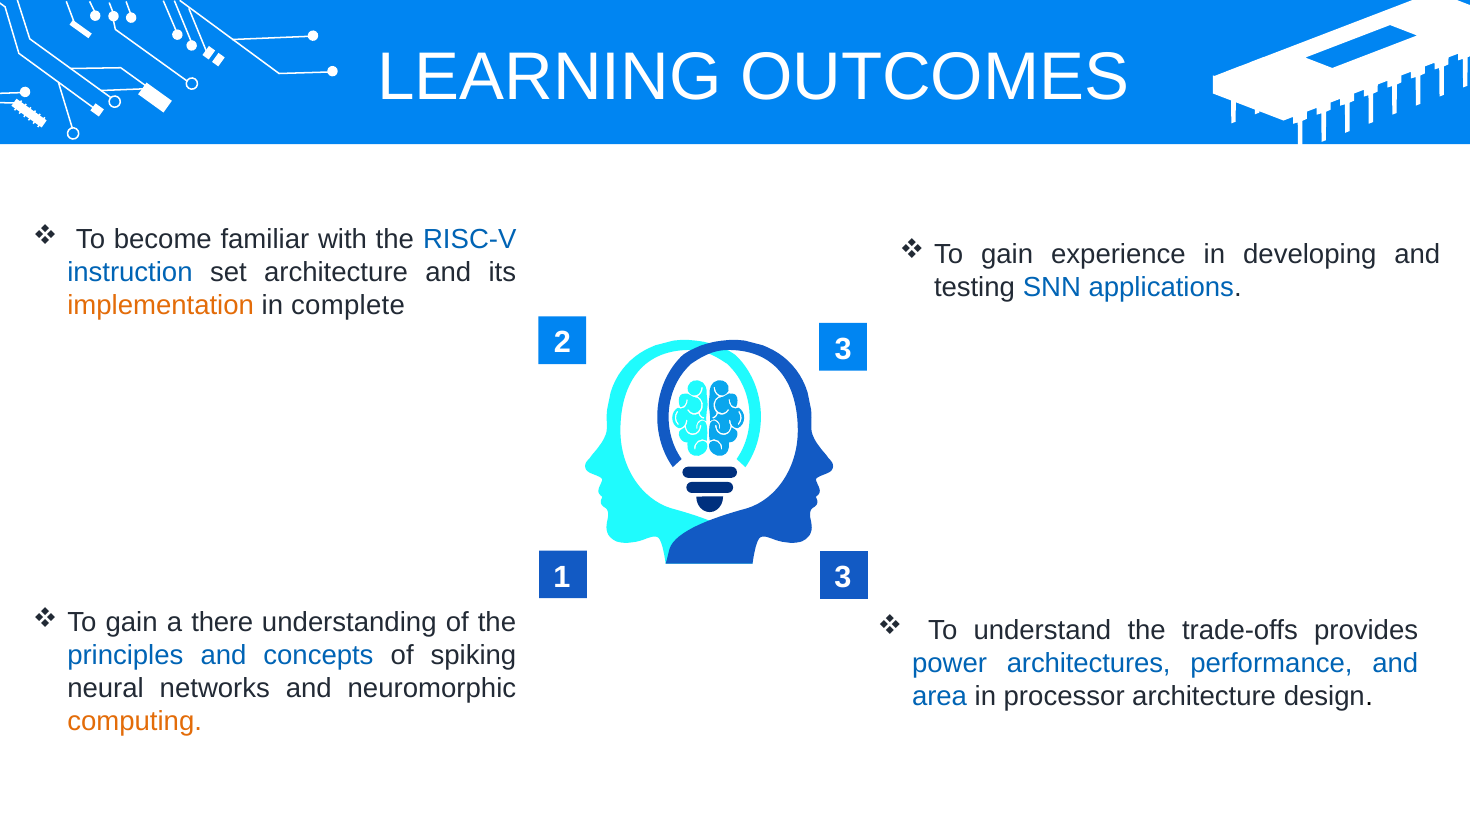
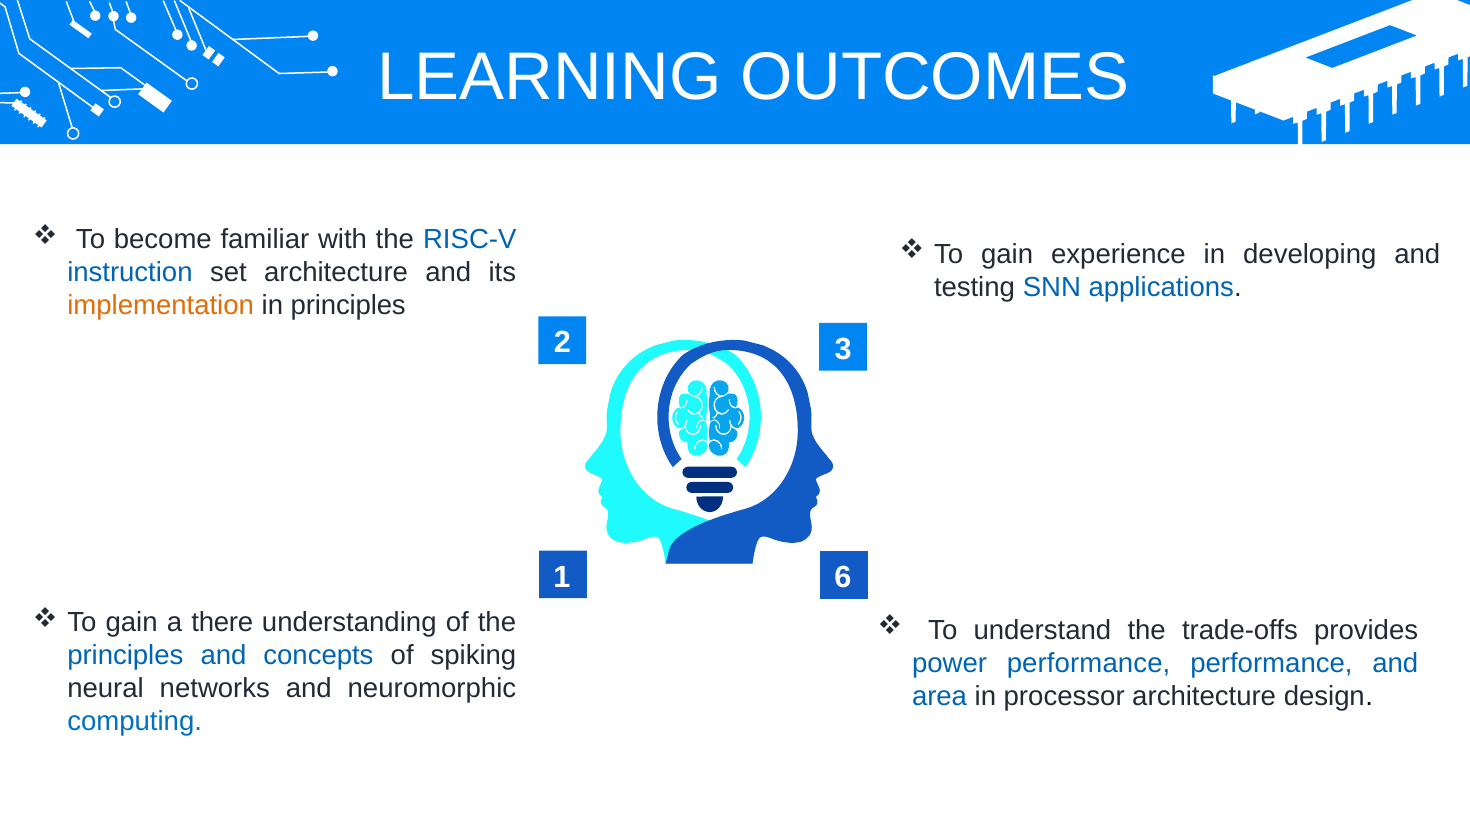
in complete: complete -> principles (348, 306)
1 3: 3 -> 6 (843, 578)
power architectures: architectures -> performance (1089, 663)
computing colour: orange -> blue (135, 722)
